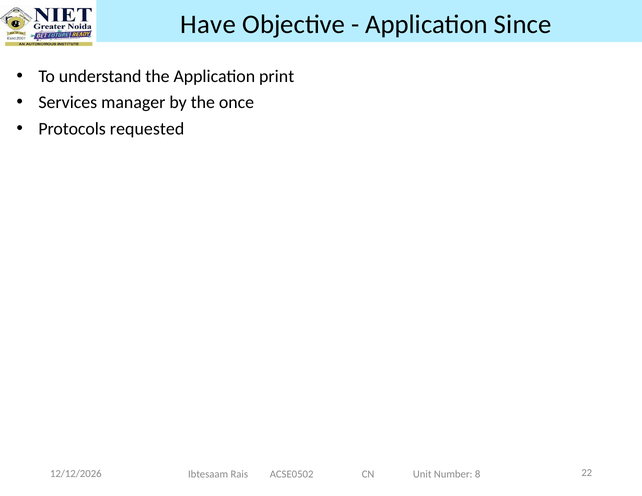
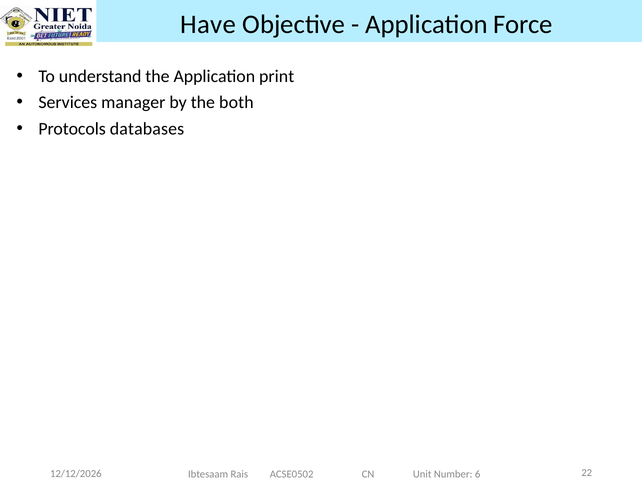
Since: Since -> Force (523, 25)
once: once -> both (236, 102)
requested: requested -> databases (147, 129)
8: 8 -> 6 (478, 474)
